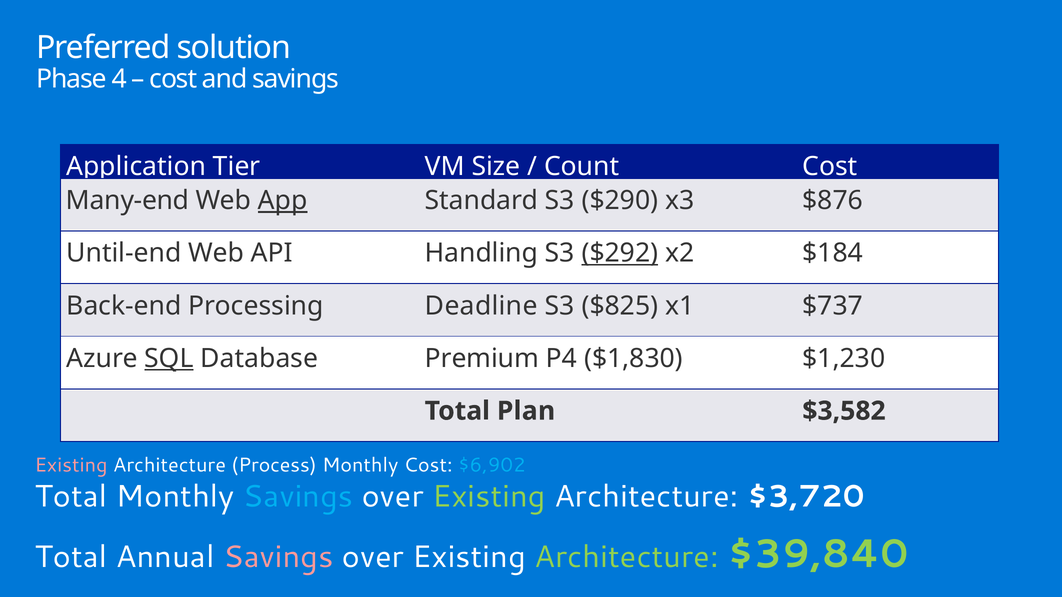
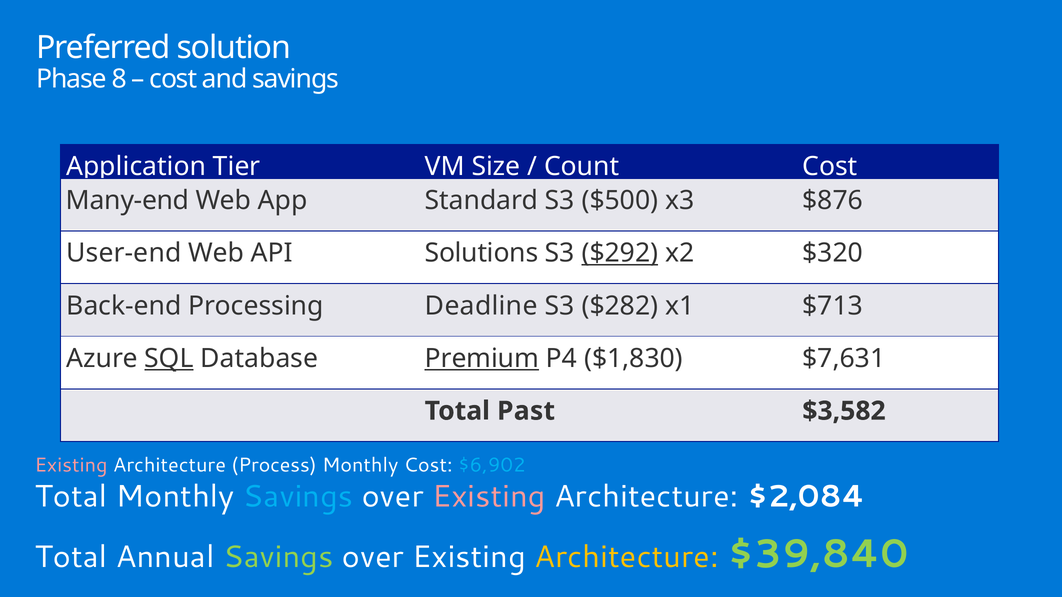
4: 4 -> 8 (119, 79)
App underline: present -> none (283, 201)
$290: $290 -> $500 (620, 201)
Until-end: Until-end -> User-end (124, 253)
Handling: Handling -> Solutions (481, 253)
$184: $184 -> $320 (833, 253)
$825: $825 -> $282 (620, 306)
$737: $737 -> $713 (833, 306)
Premium underline: none -> present (482, 359)
$1,230: $1,230 -> $7,631 (844, 359)
Plan: Plan -> Past (526, 411)
Existing colour: light green -> pink (489, 497)
$3,720: $3,720 -> $2,084 (806, 497)
Savings colour: pink -> light green (278, 557)
Architecture colour: light green -> yellow (626, 557)
